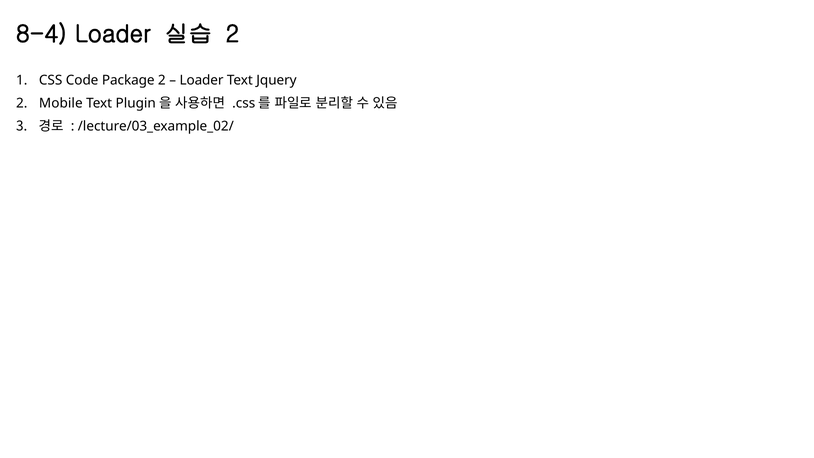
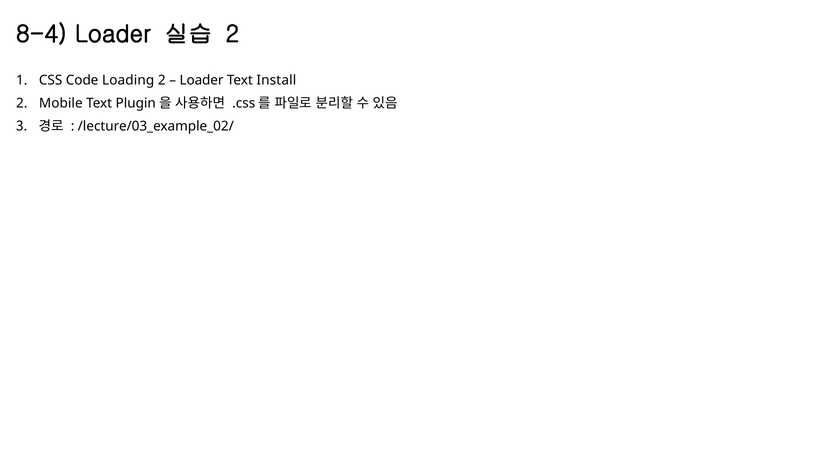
Package: Package -> Loading (128, 80)
Jquery: Jquery -> Install (276, 80)
